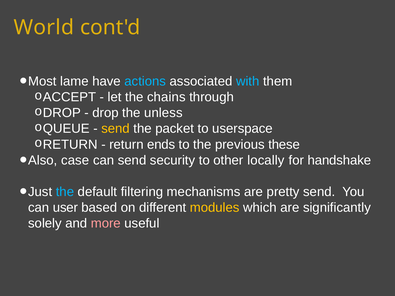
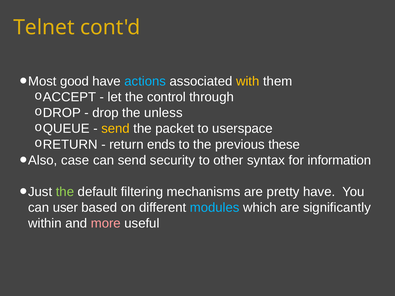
World: World -> Telnet (44, 27)
lame: lame -> good (74, 81)
with colour: light blue -> yellow (248, 81)
chains: chains -> control (166, 97)
locally: locally -> syntax (266, 160)
handshake: handshake -> information (339, 160)
the colour: light blue -> light green (65, 192)
pretty send: send -> have (319, 192)
modules colour: yellow -> light blue (215, 208)
solely: solely -> within (45, 223)
